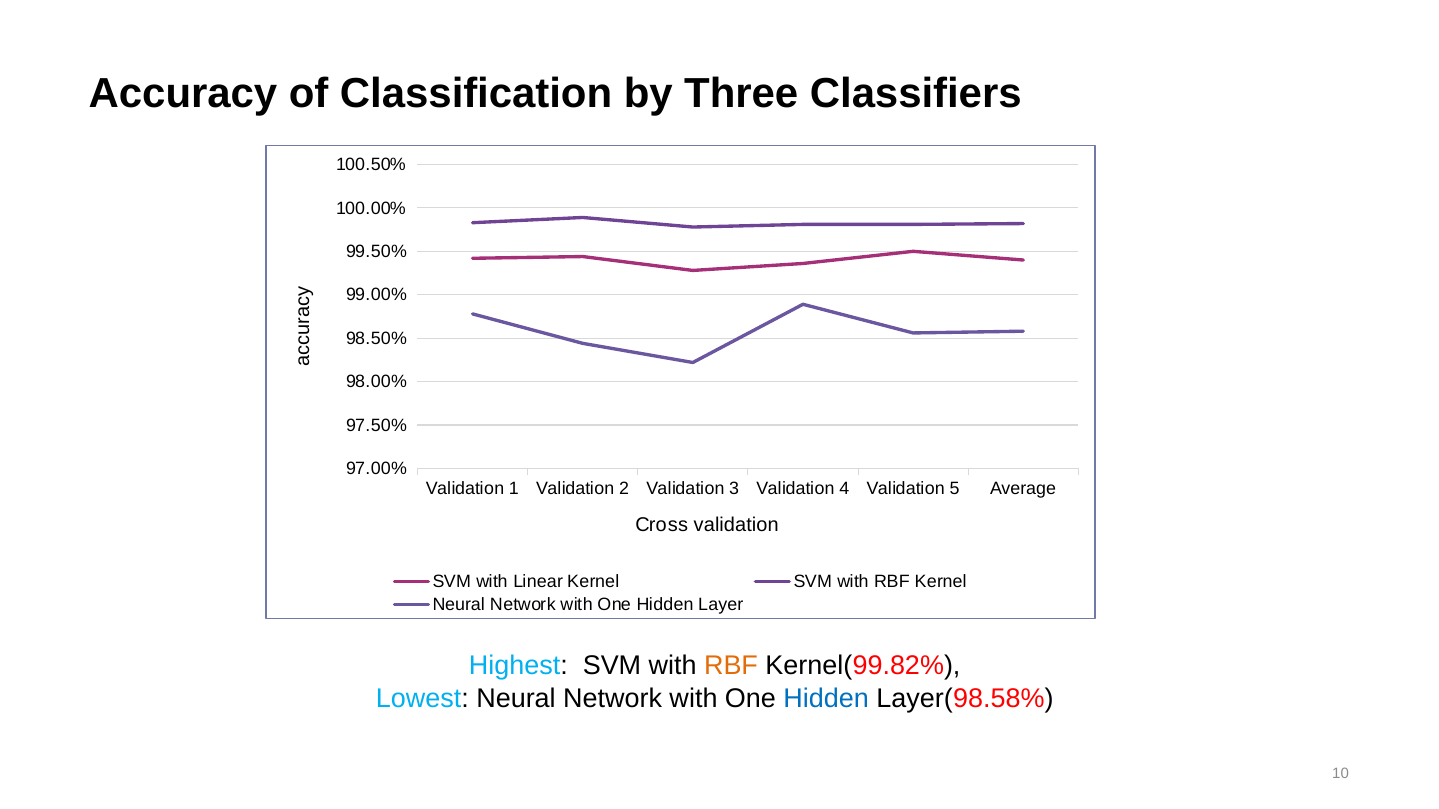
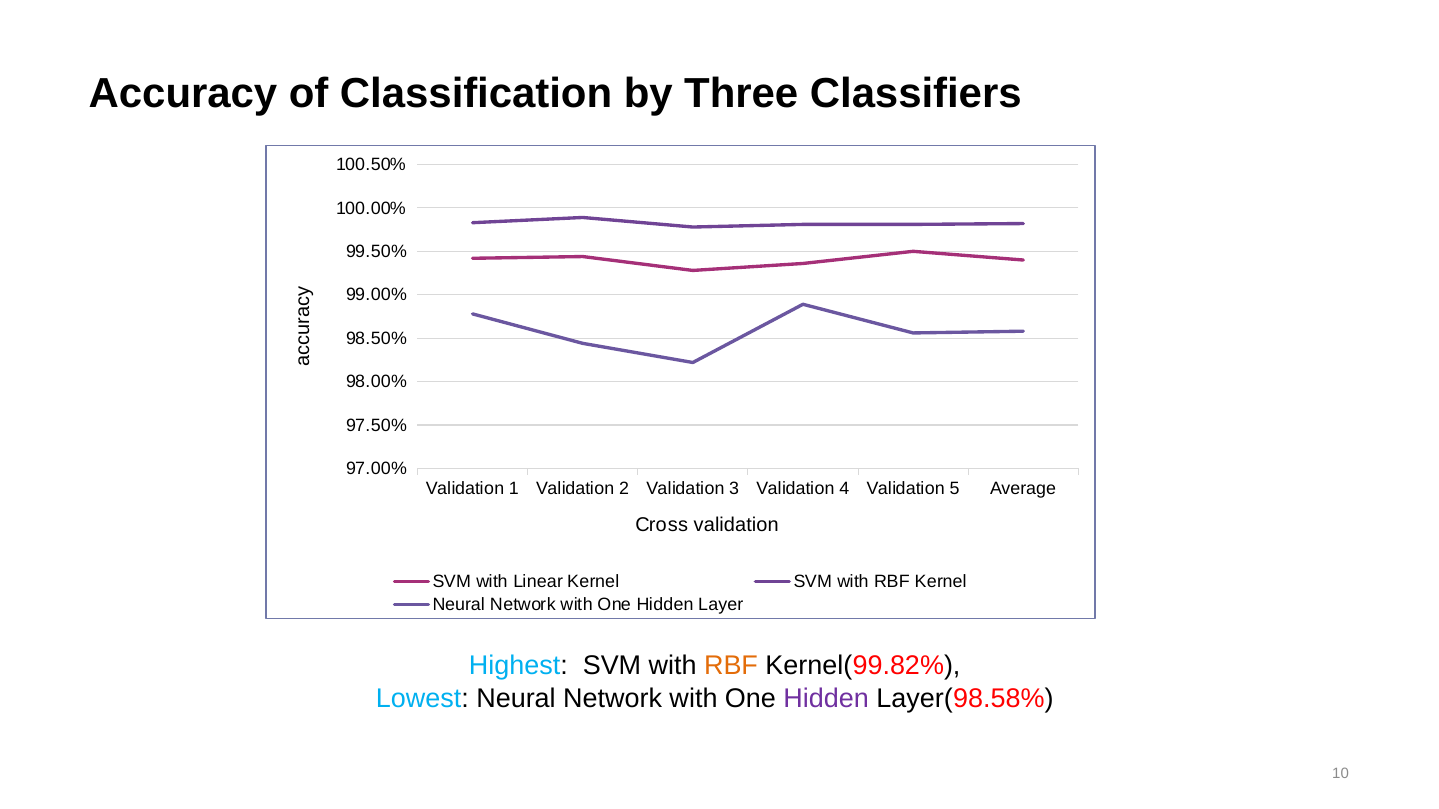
Hidden colour: blue -> purple (826, 699)
